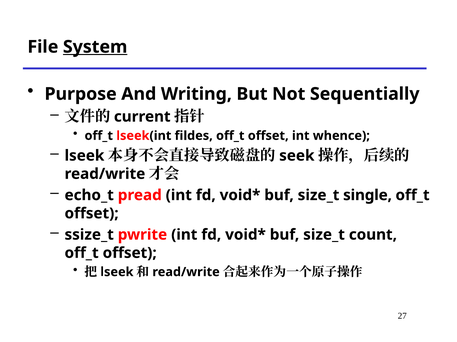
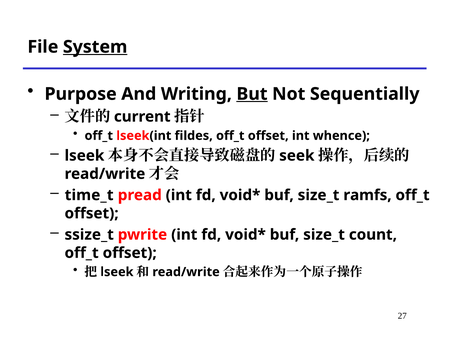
But underline: none -> present (252, 94)
echo_t: echo_t -> time_t (89, 196)
single: single -> ramfs (367, 196)
